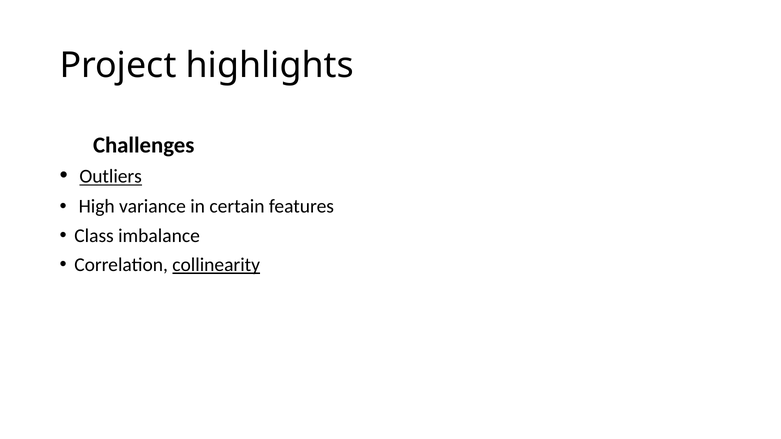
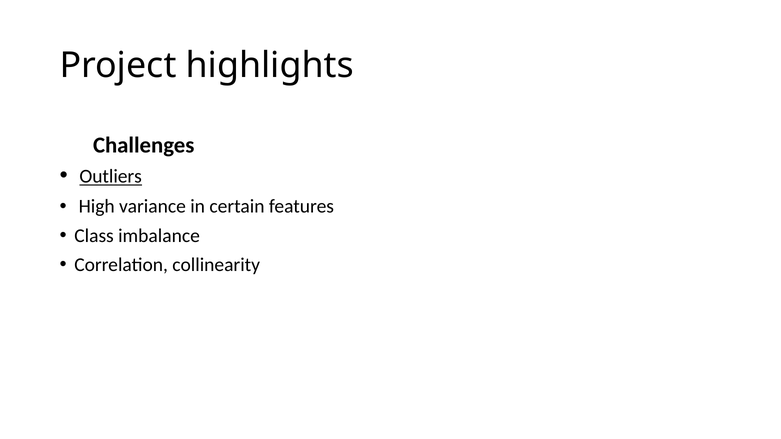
collinearity underline: present -> none (216, 265)
